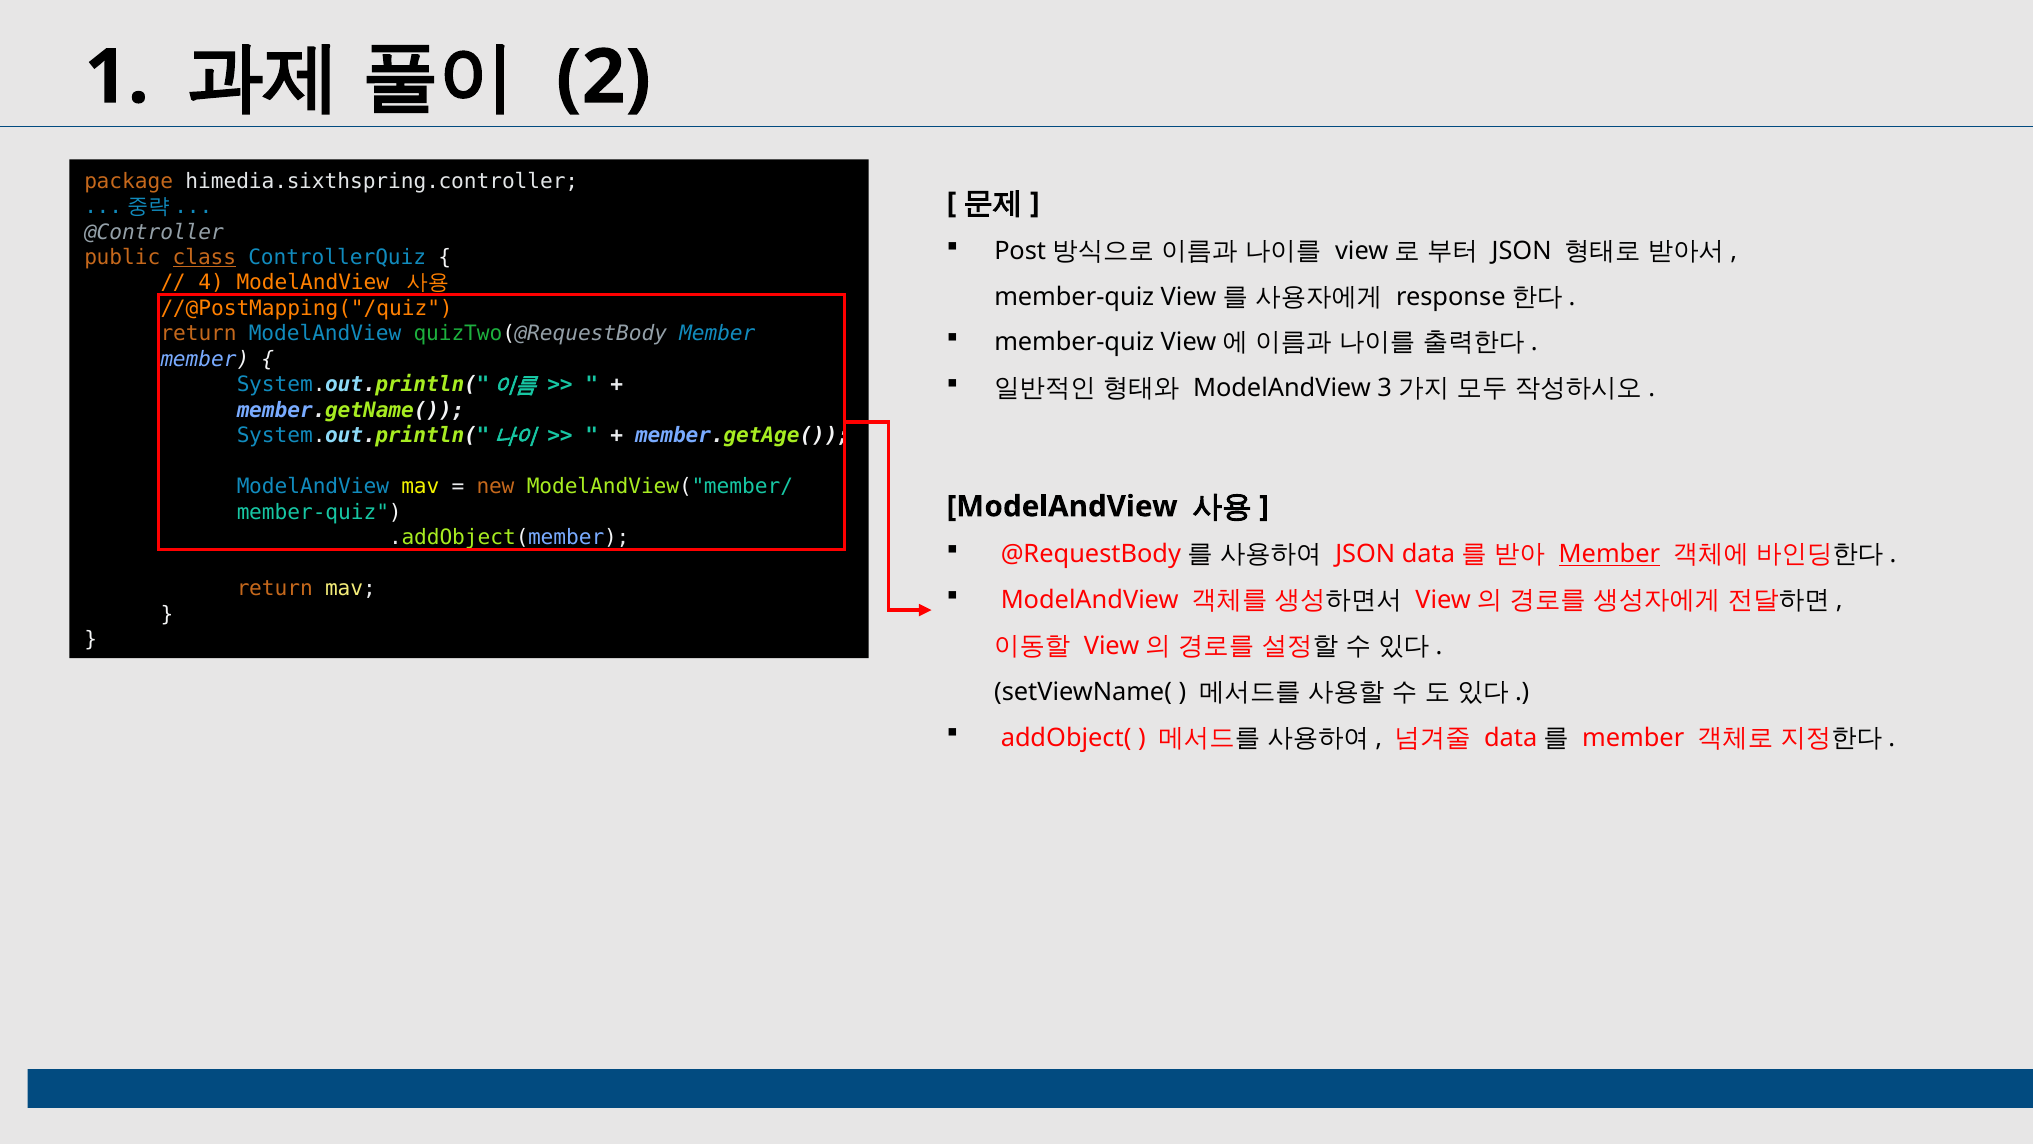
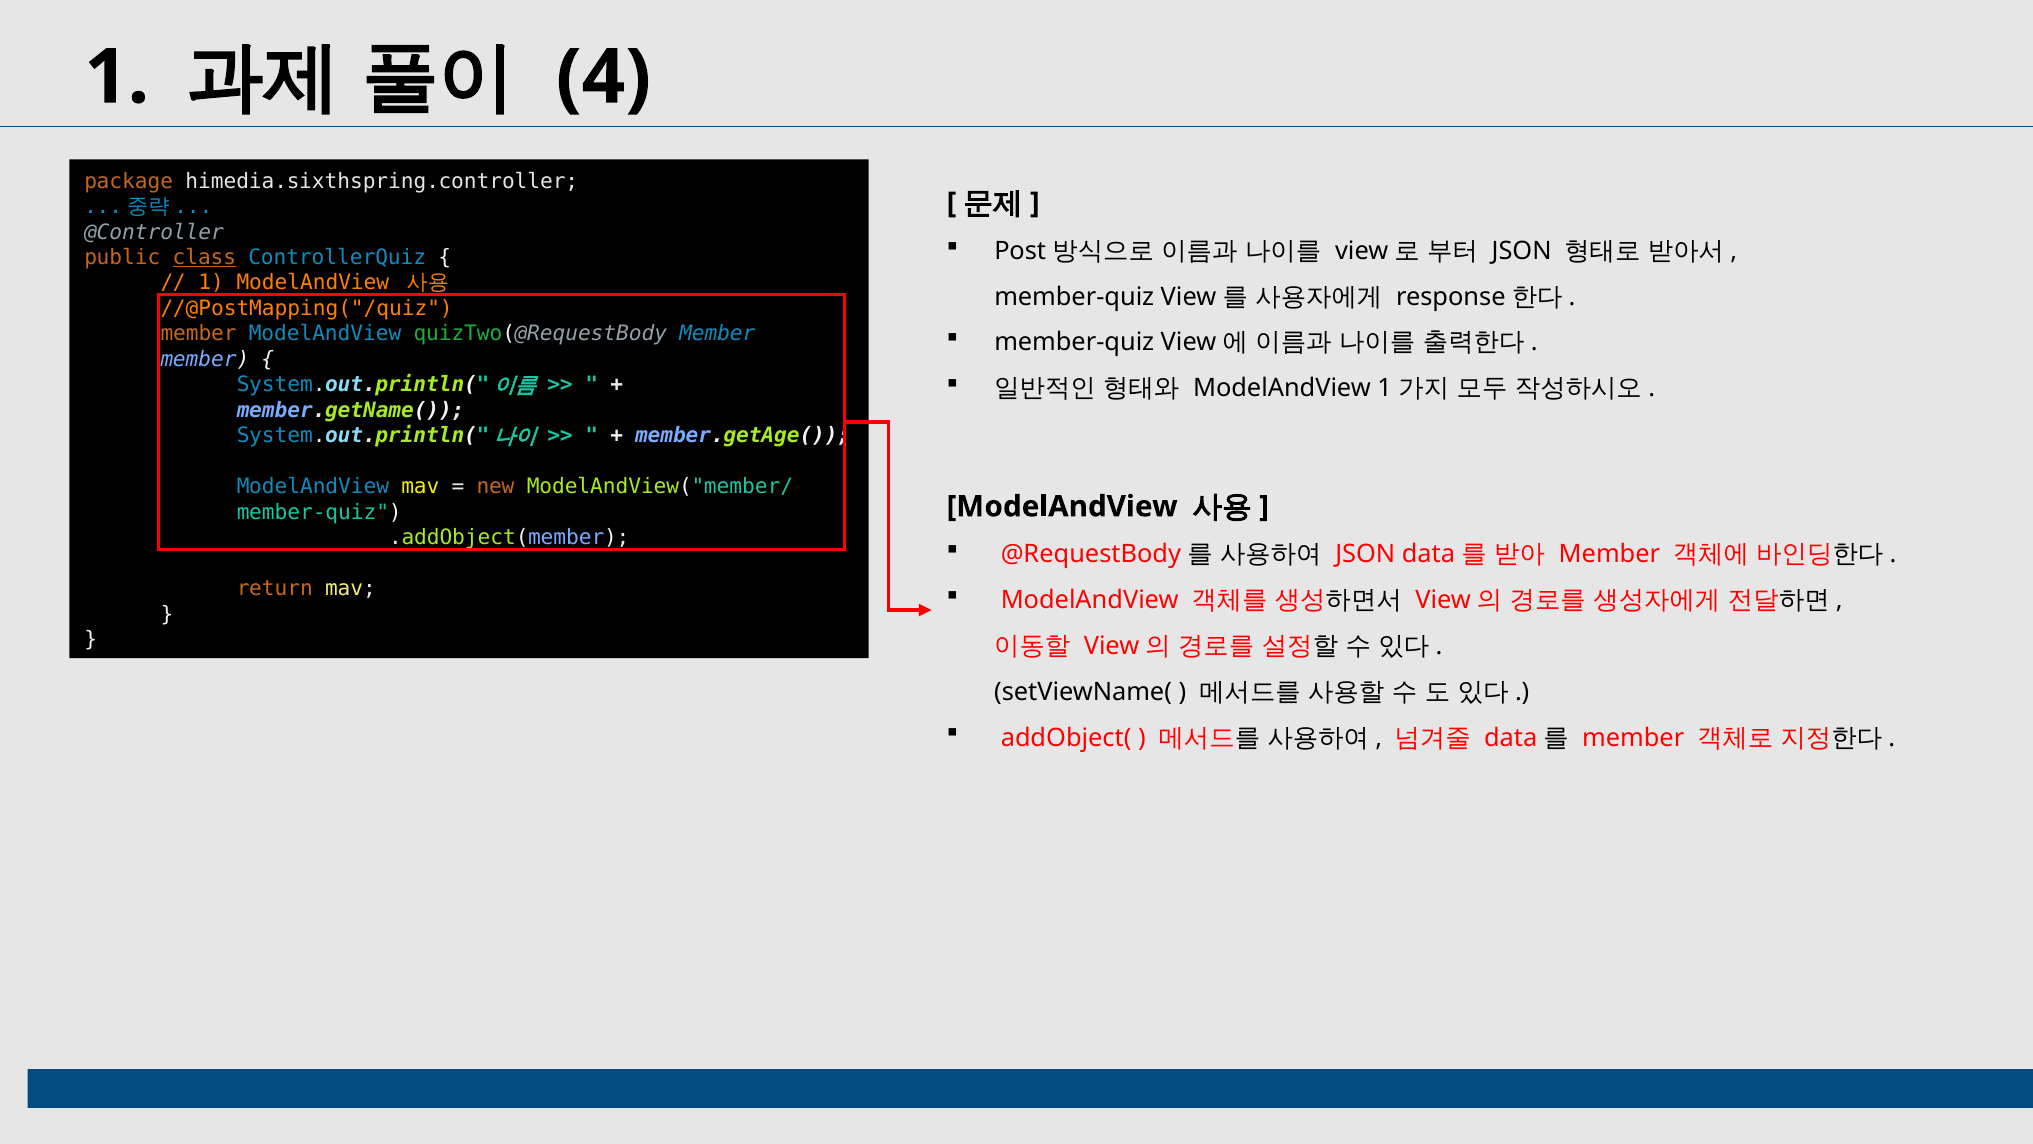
2: 2 -> 4 (603, 77)
4: 4 -> 1 (211, 283)
return: return -> member (199, 334)
ModelAndView 3: 3 -> 1 (1385, 388)
Member underline: present -> none (1609, 554)
